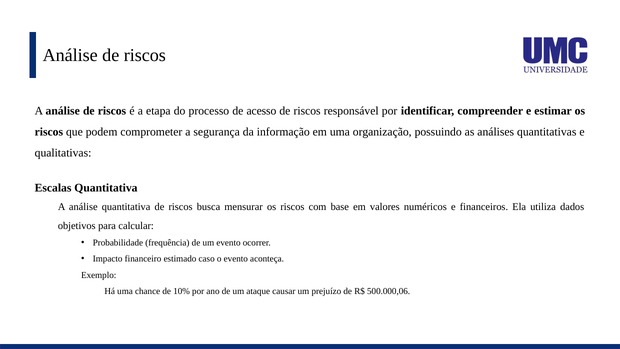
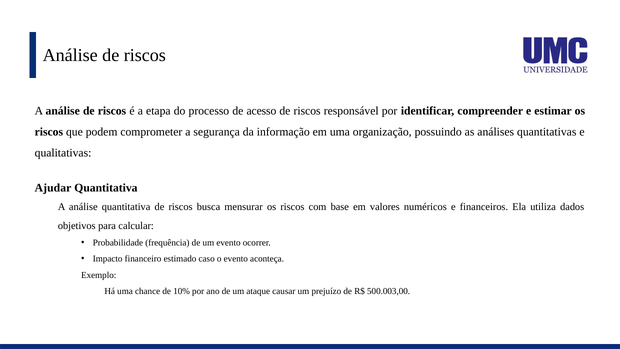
Escalas: Escalas -> Ajudar (53, 188)
500.000,06: 500.000,06 -> 500.003,00 (389, 291)
